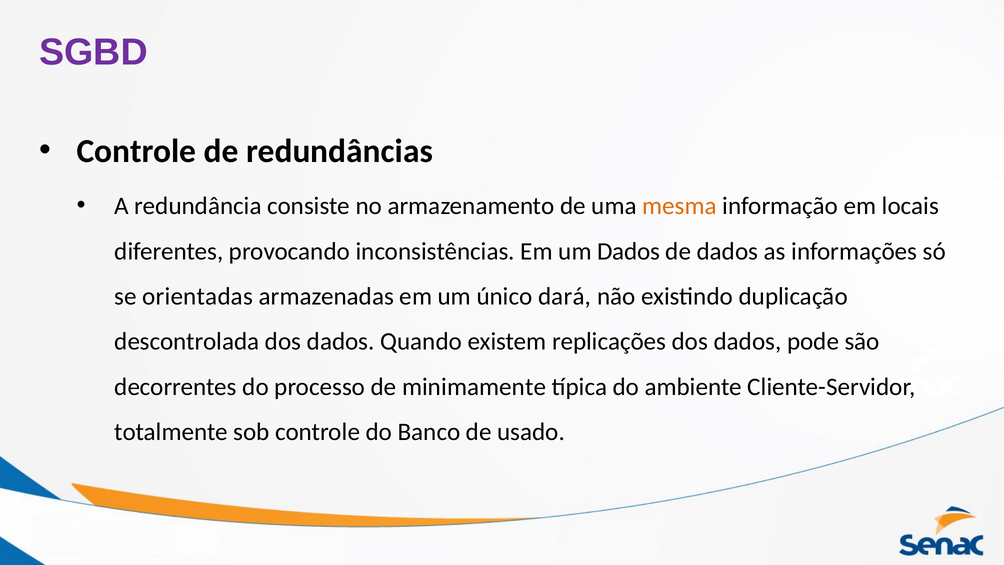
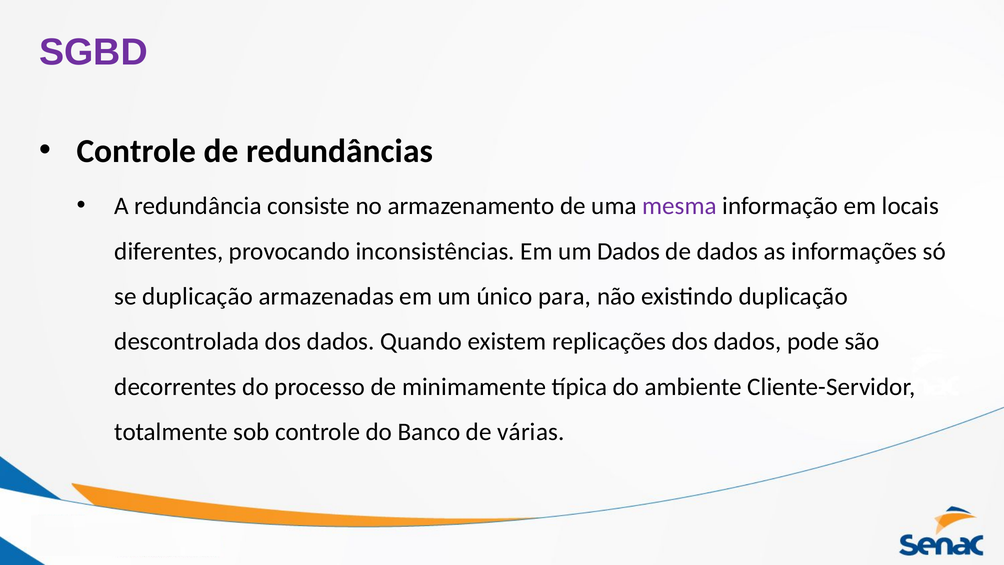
mesma colour: orange -> purple (679, 206)
se orientadas: orientadas -> duplicação (198, 296)
dará: dará -> para (565, 296)
usado: usado -> várias (531, 432)
